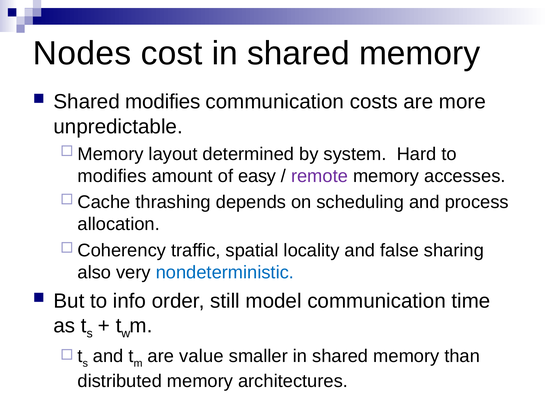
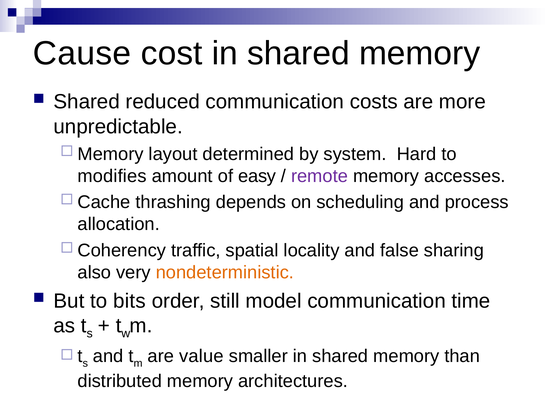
Nodes: Nodes -> Cause (82, 54)
Shared modifies: modifies -> reduced (163, 102)
nondeterministic colour: blue -> orange (225, 272)
info: info -> bits (129, 301)
